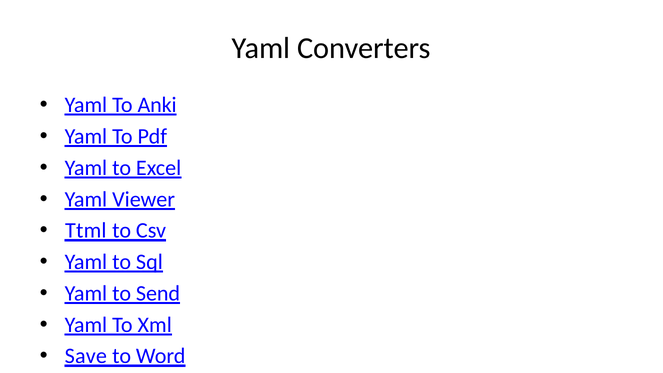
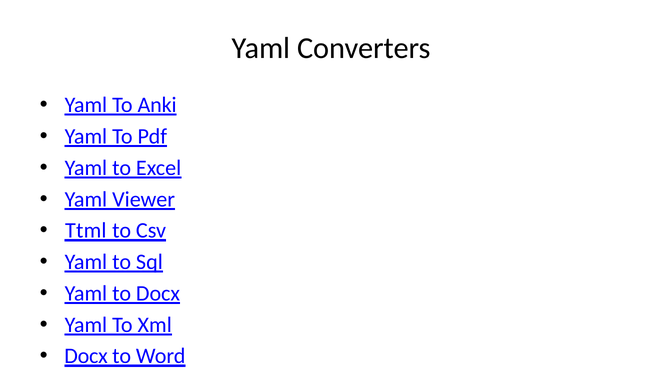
to Send: Send -> Docx (158, 293)
Save: Save -> Docx (86, 356)
